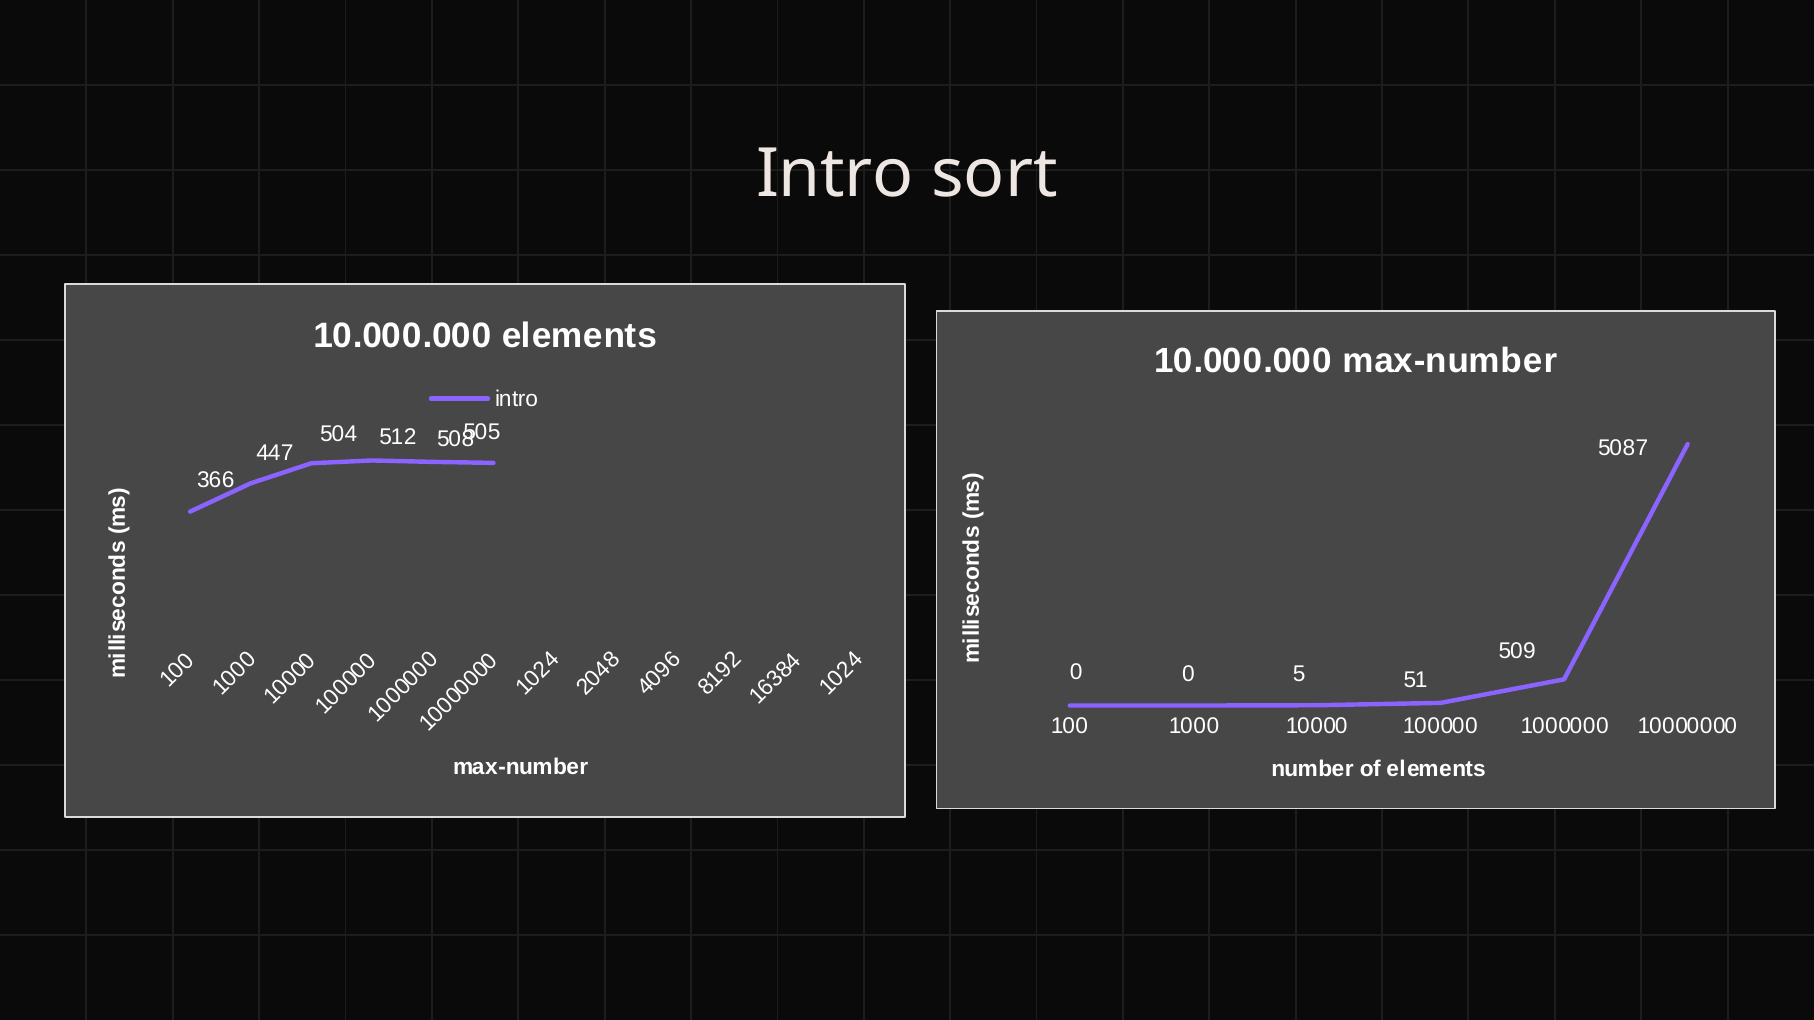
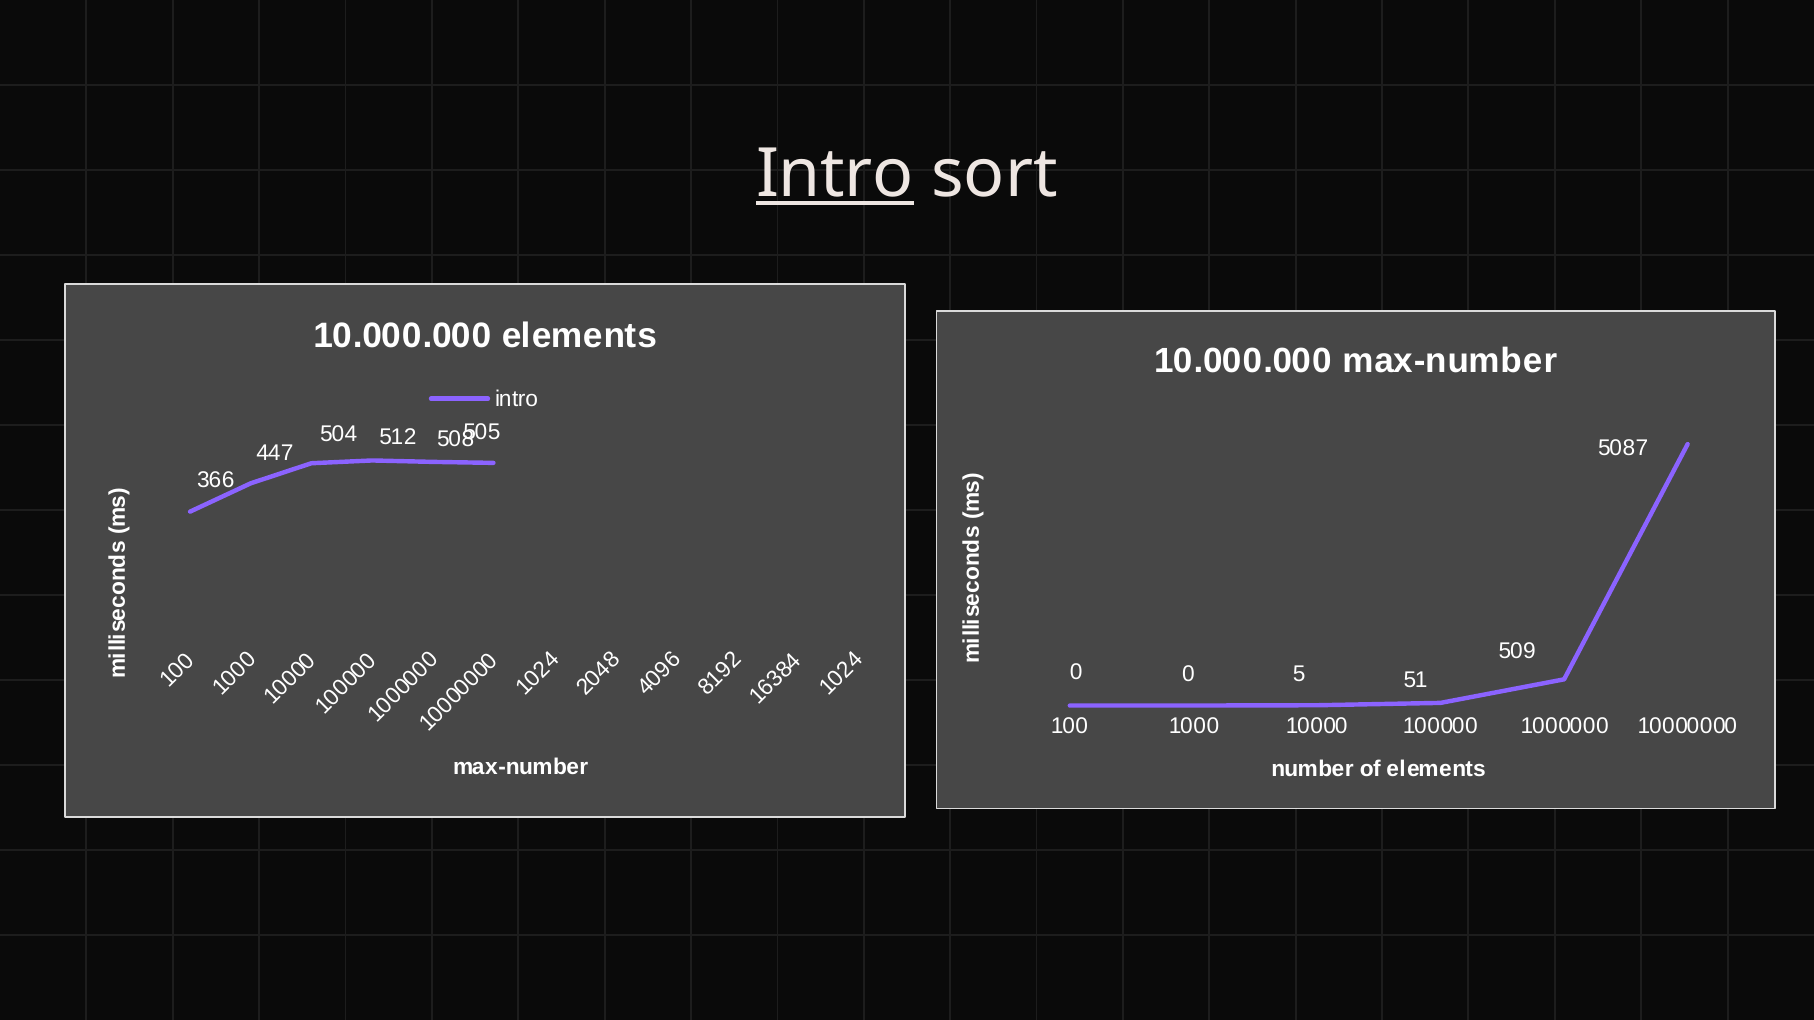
Intro underline: none -> present (835, 174)
